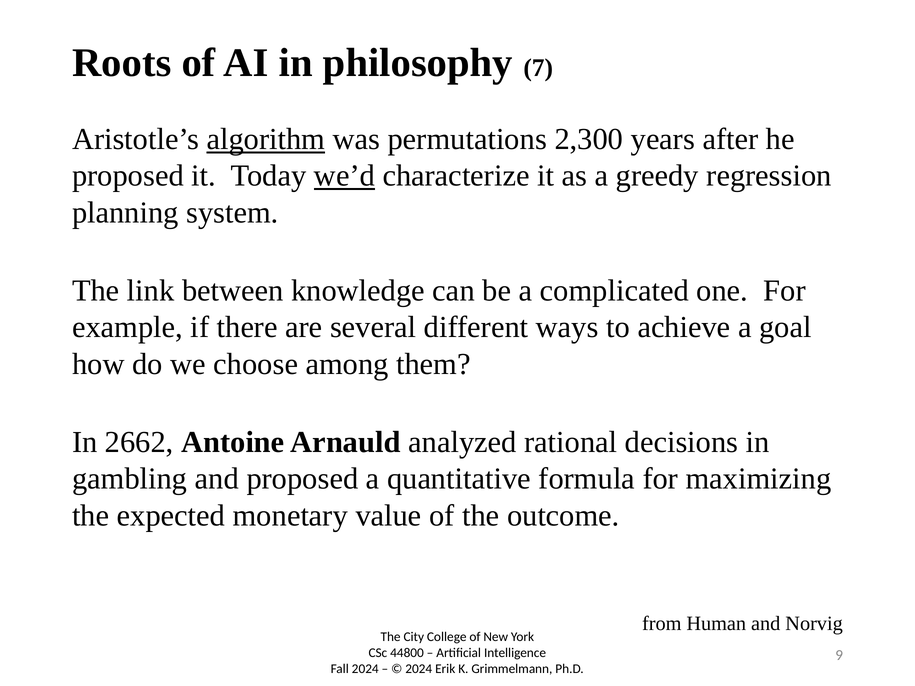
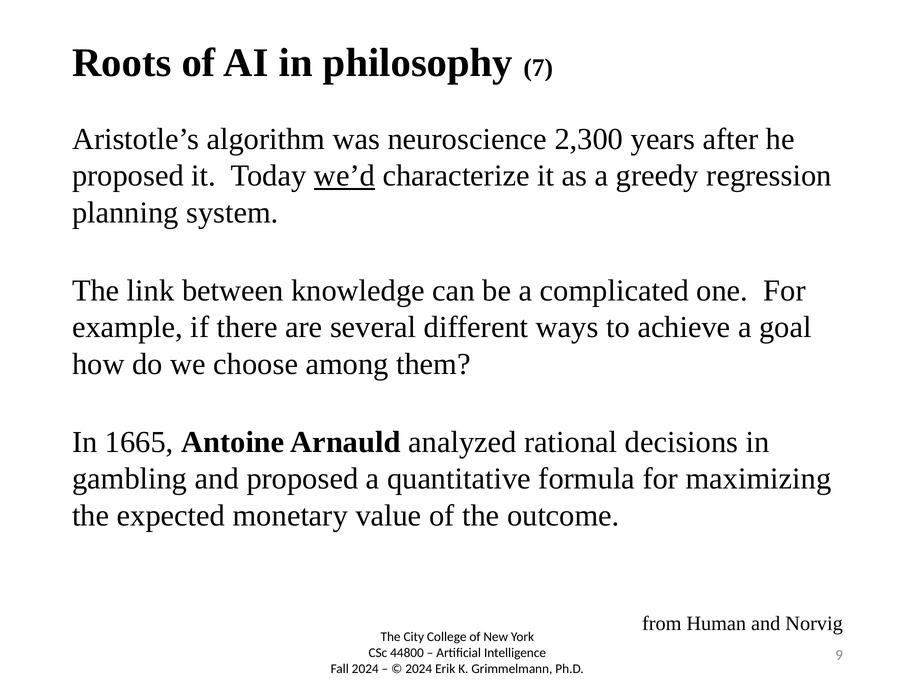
algorithm underline: present -> none (266, 139)
permutations: permutations -> neuroscience (467, 139)
2662: 2662 -> 1665 (139, 442)
